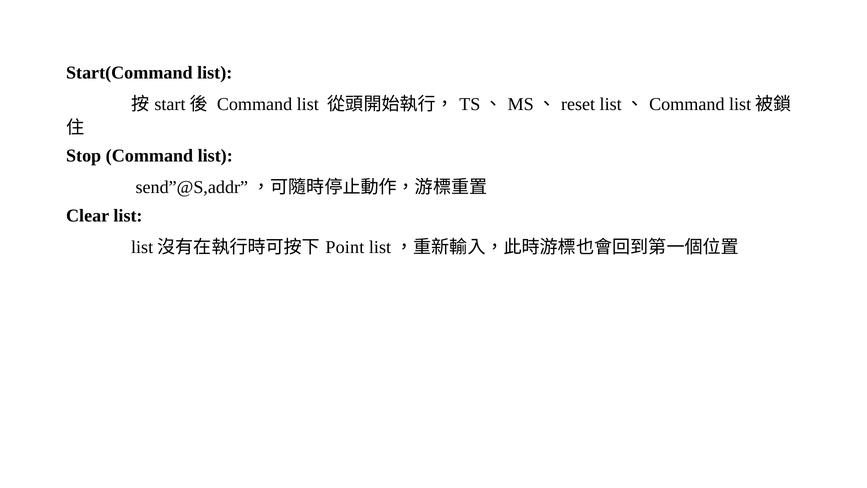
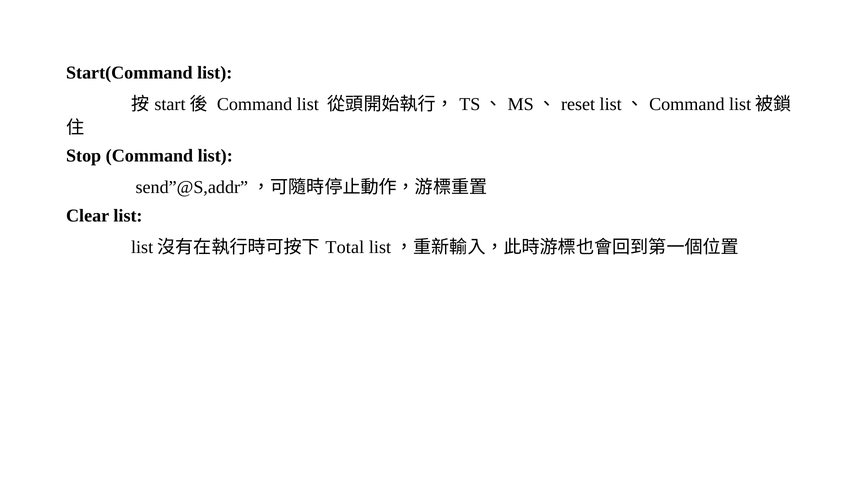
Point: Point -> Total (345, 247)
